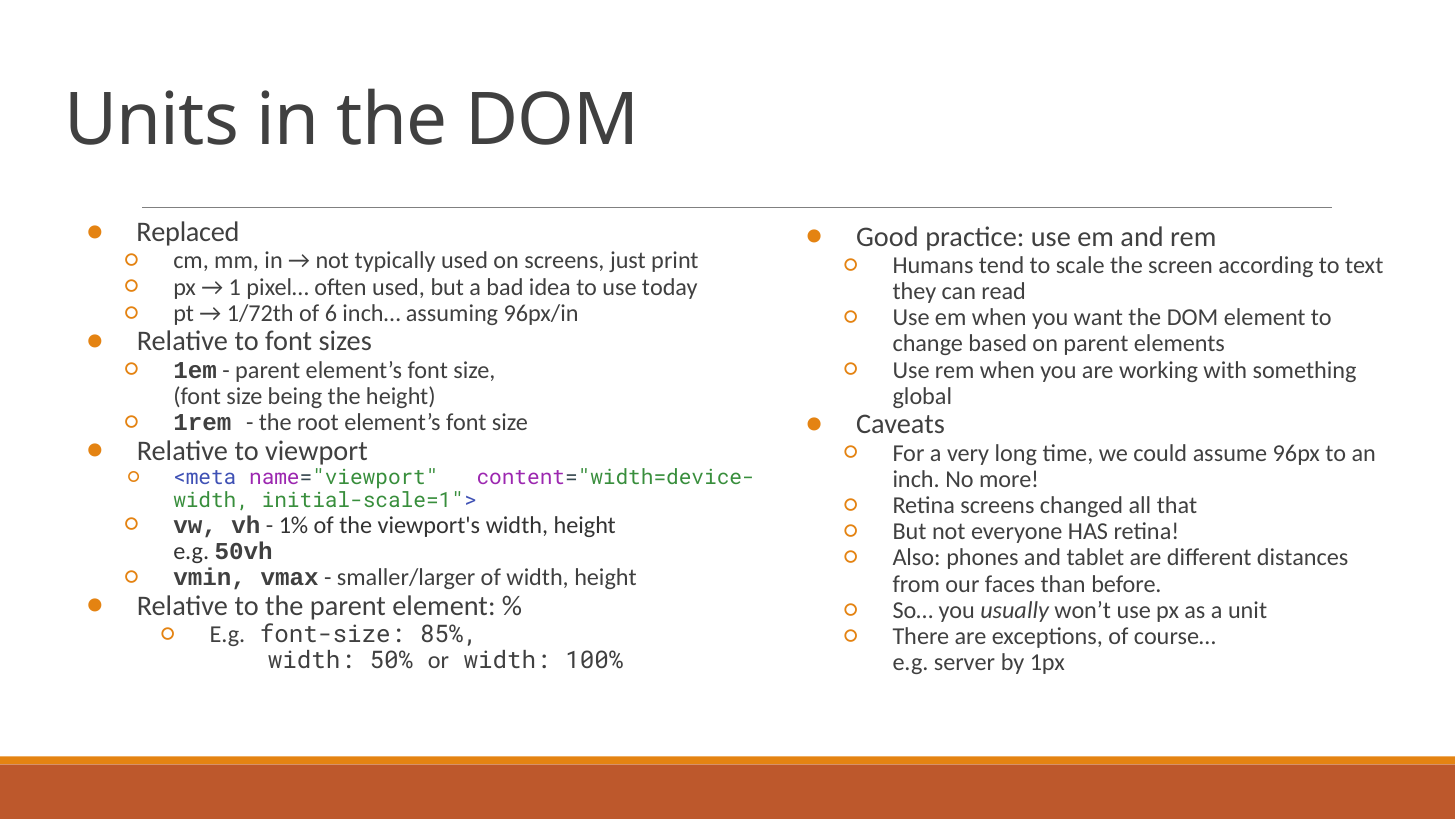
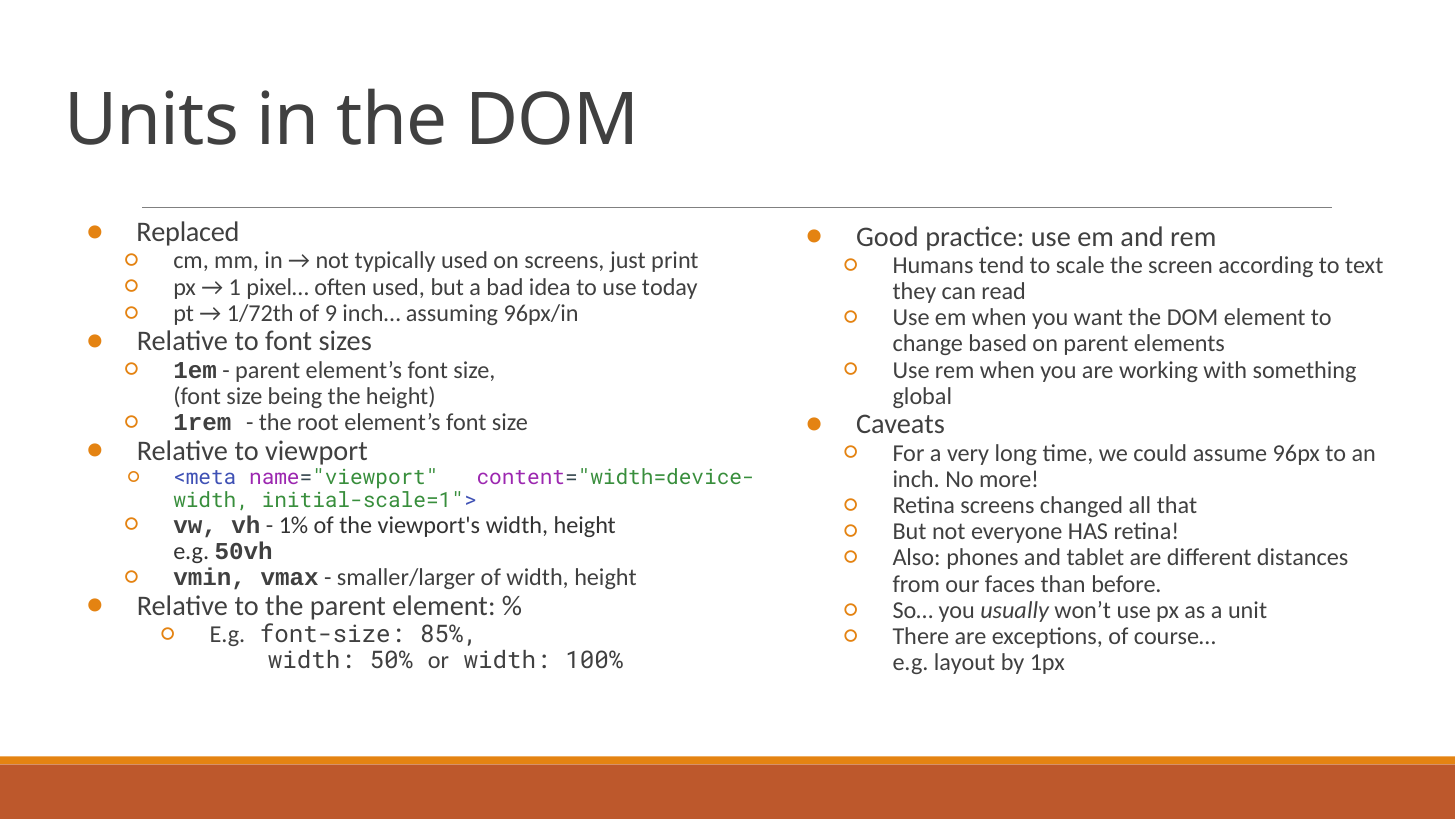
6: 6 -> 9 (331, 313)
server: server -> layout (964, 662)
